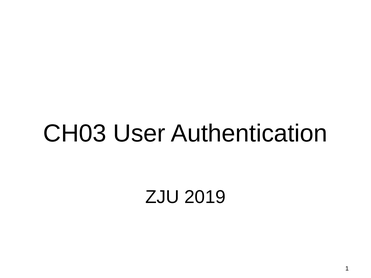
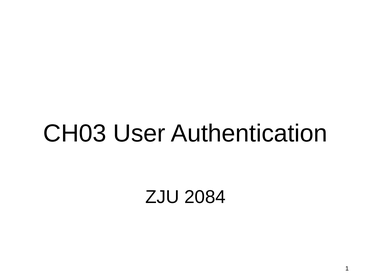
2019: 2019 -> 2084 (205, 197)
